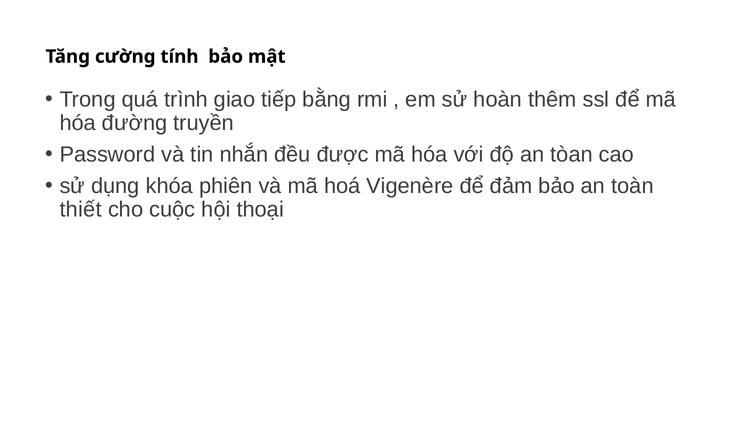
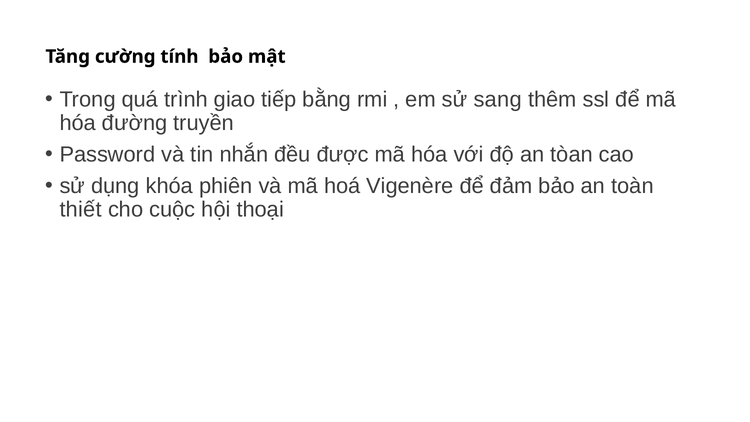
hoàn: hoàn -> sang (498, 99)
